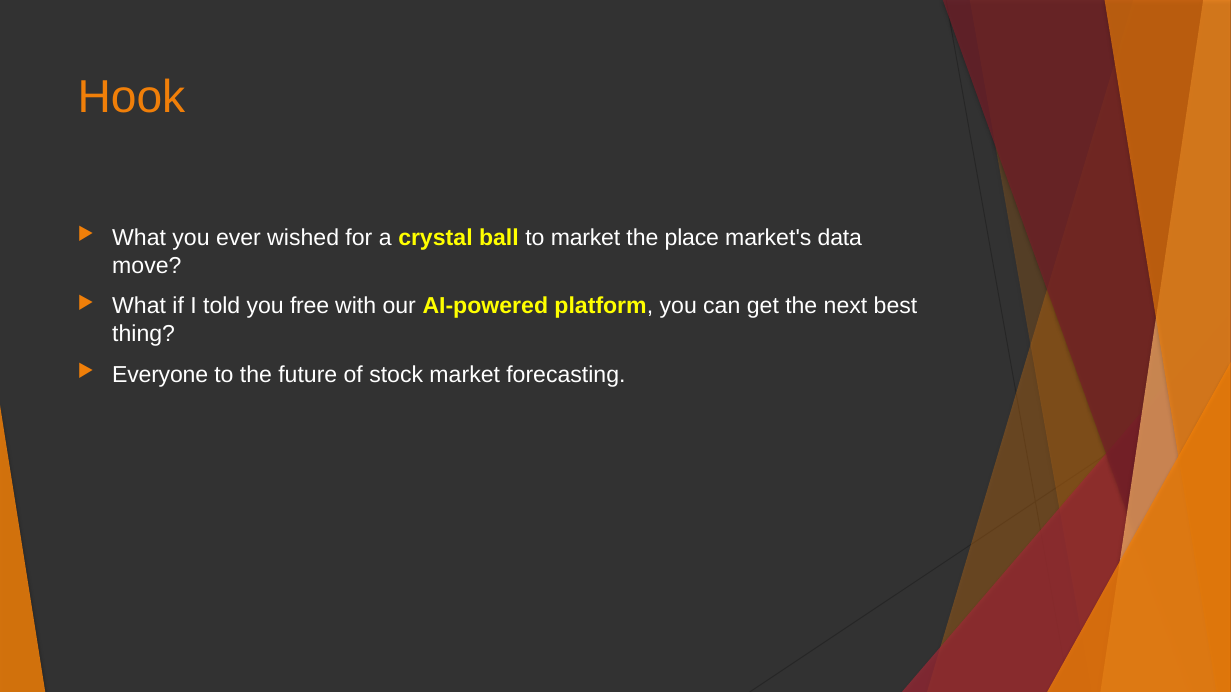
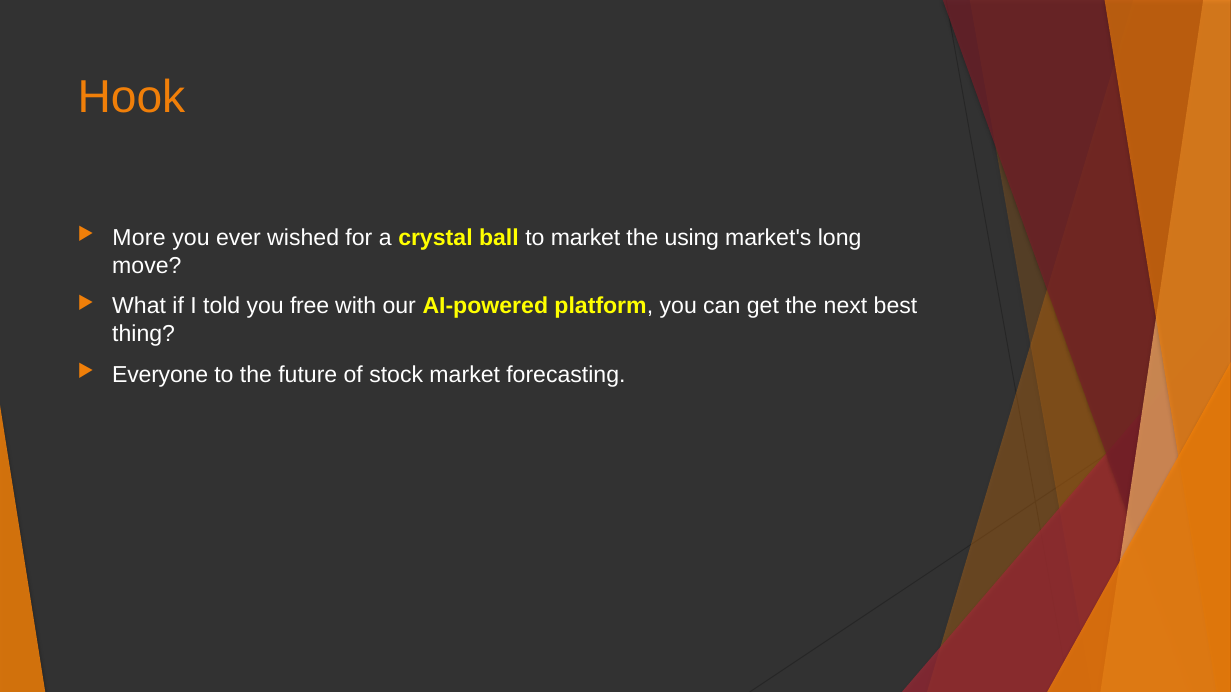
What: What -> More (139, 238)
place: place -> using (692, 238)
data: data -> long (840, 238)
